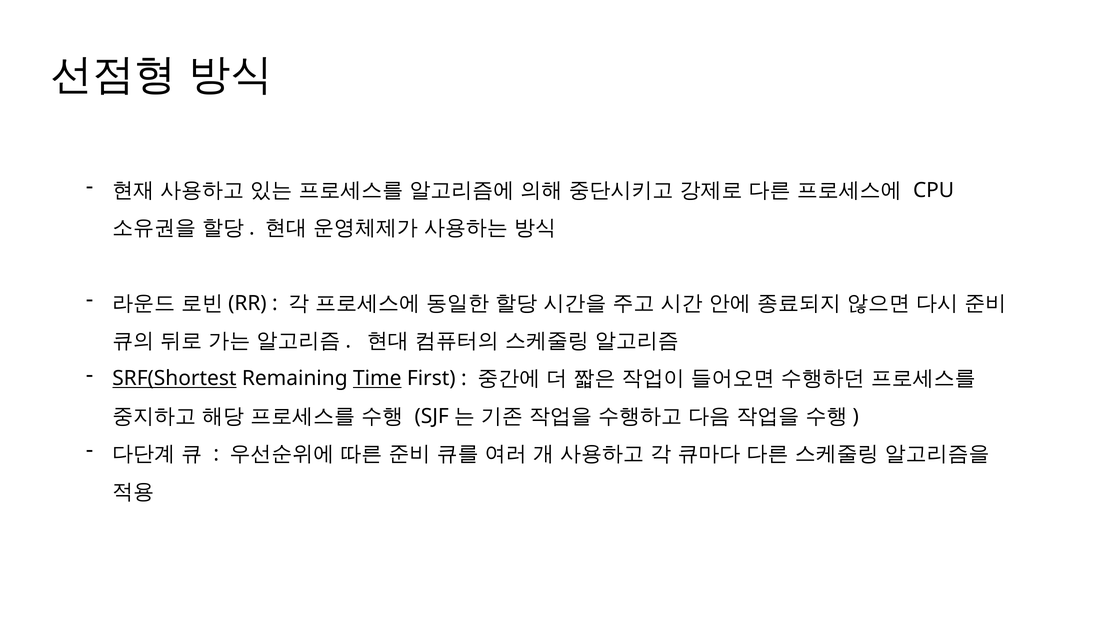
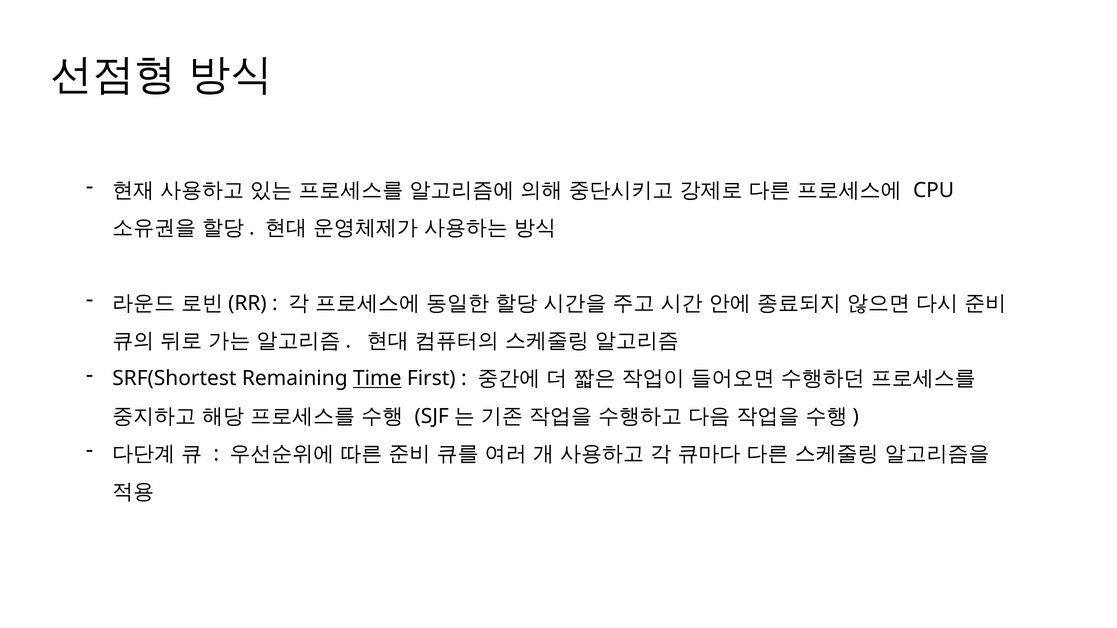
SRF(Shortest underline: present -> none (174, 379)
